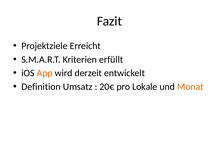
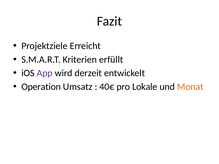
App colour: orange -> purple (45, 73)
Definition: Definition -> Operation (41, 87)
20€: 20€ -> 40€ (107, 87)
